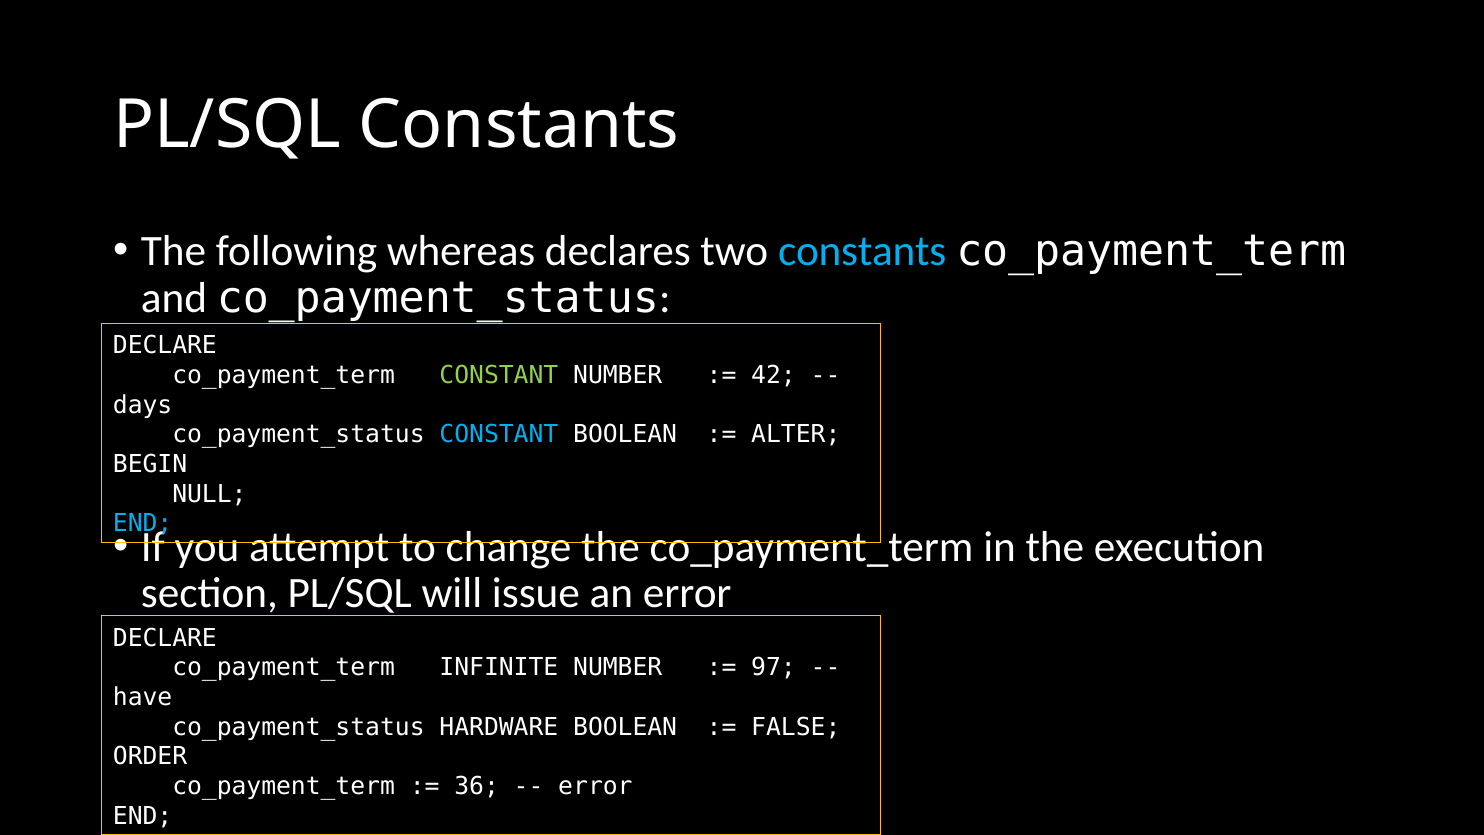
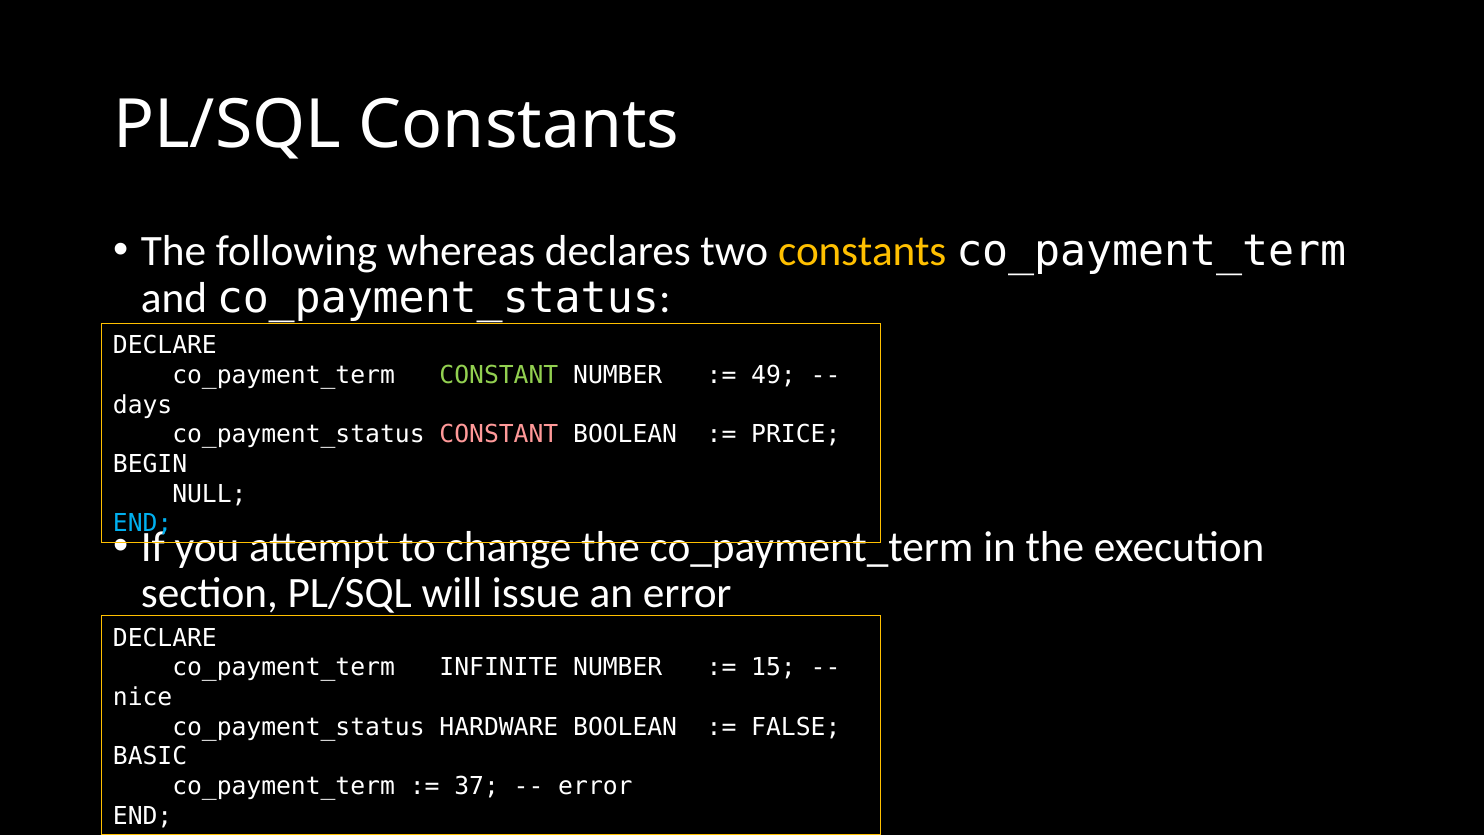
constants colour: light blue -> yellow (862, 251)
42: 42 -> 49 (773, 375)
CONSTANT colour: light blue -> pink (499, 434)
ALTER: ALTER -> PRICE (796, 434)
97: 97 -> 15 (773, 667)
have: have -> nice (143, 697)
ORDER: ORDER -> BASIC (150, 756)
36: 36 -> 37 (477, 786)
